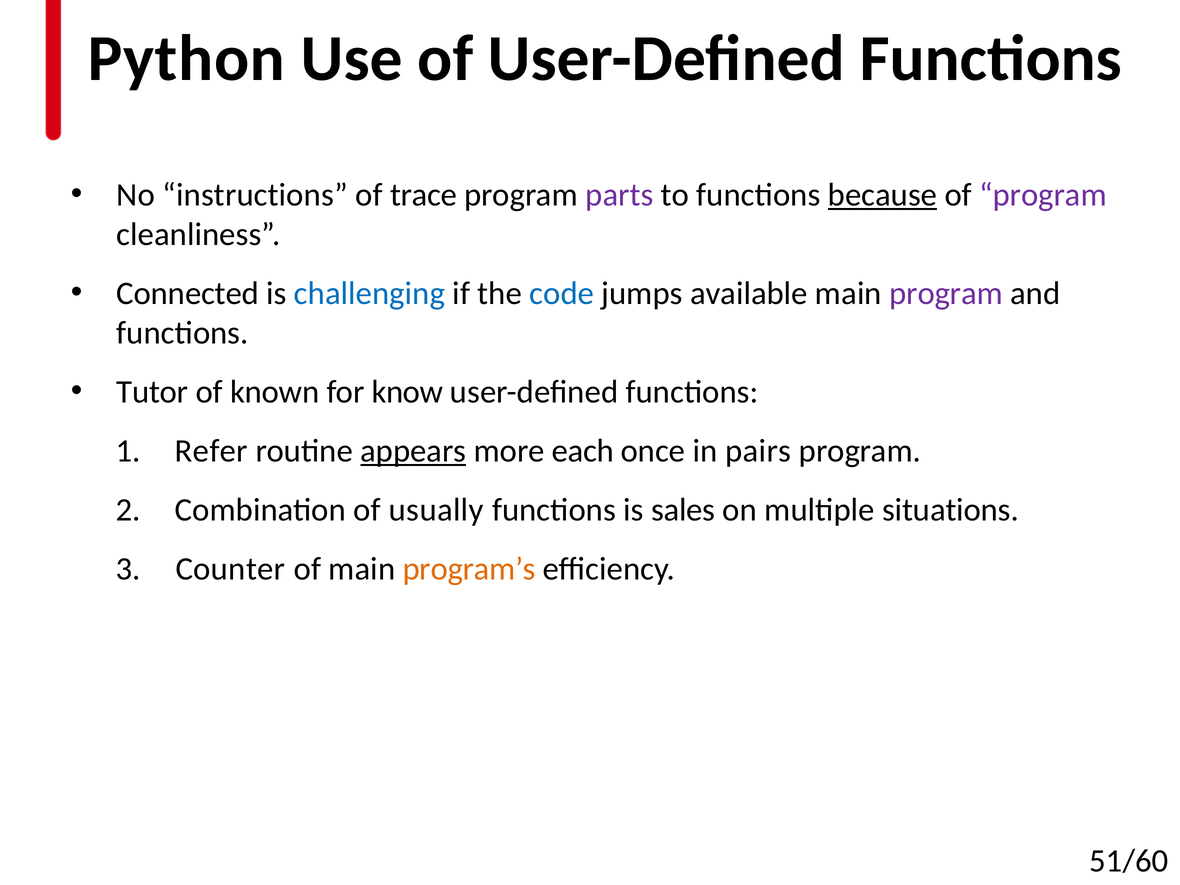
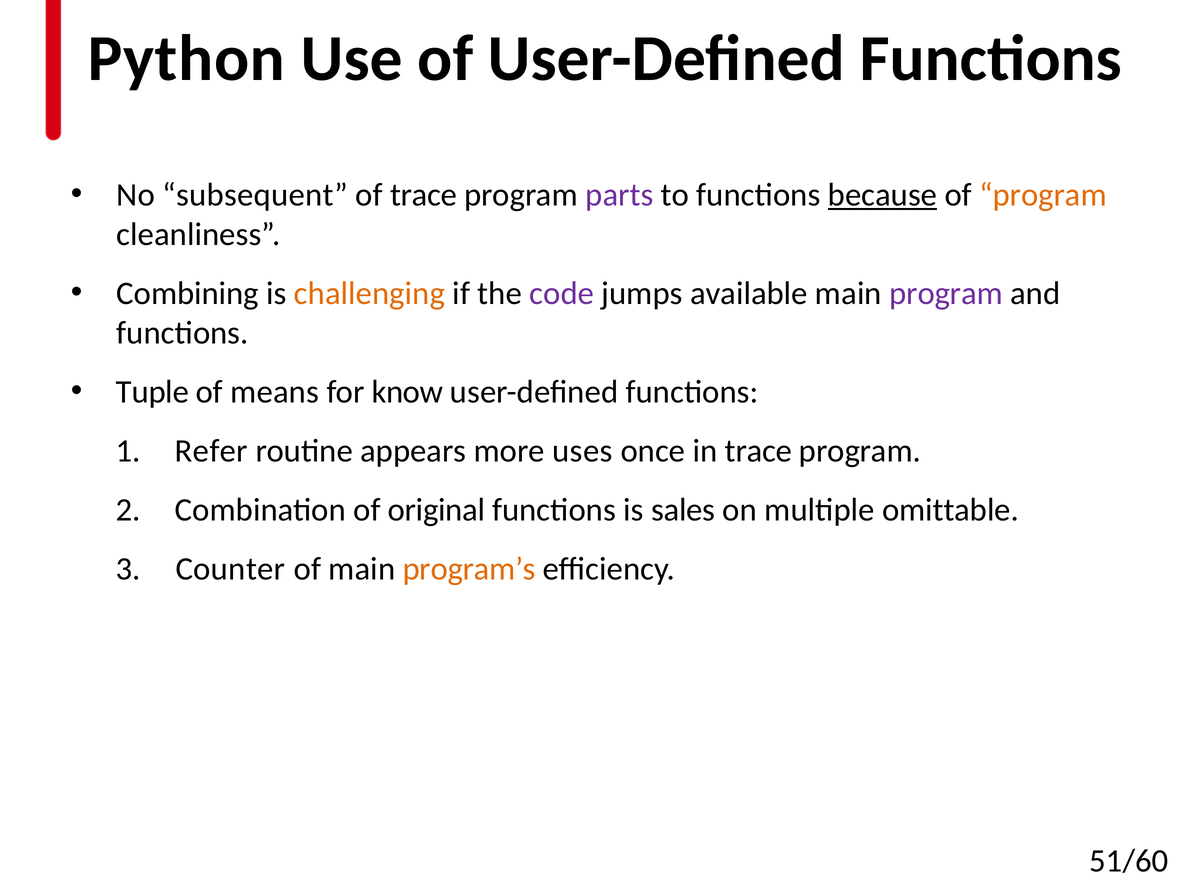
instructions: instructions -> subsequent (255, 195)
program colour: purple -> orange (1043, 195)
Connected: Connected -> Combining (188, 293)
challenging colour: blue -> orange (369, 293)
code colour: blue -> purple (562, 293)
Tutor: Tutor -> Tuple (152, 392)
known: known -> means (275, 392)
appears underline: present -> none (413, 451)
each: each -> uses (582, 451)
in pairs: pairs -> trace (758, 451)
usually: usually -> original (437, 510)
situations: situations -> omittable (950, 510)
